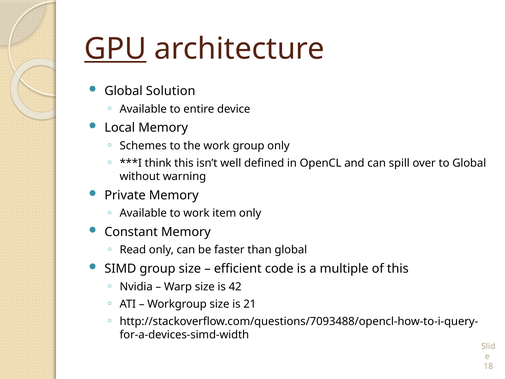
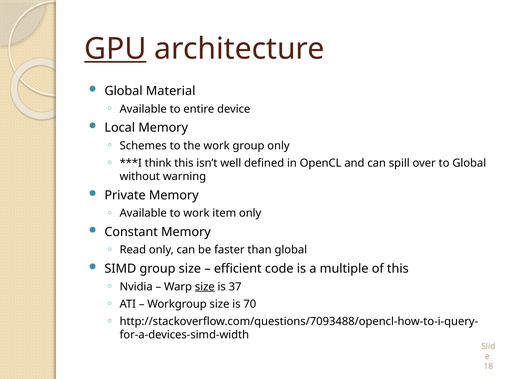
Solution: Solution -> Material (171, 91)
size underline: none -> present (205, 286)
42: 42 -> 37 (235, 286)
21: 21 -> 70 (250, 304)
